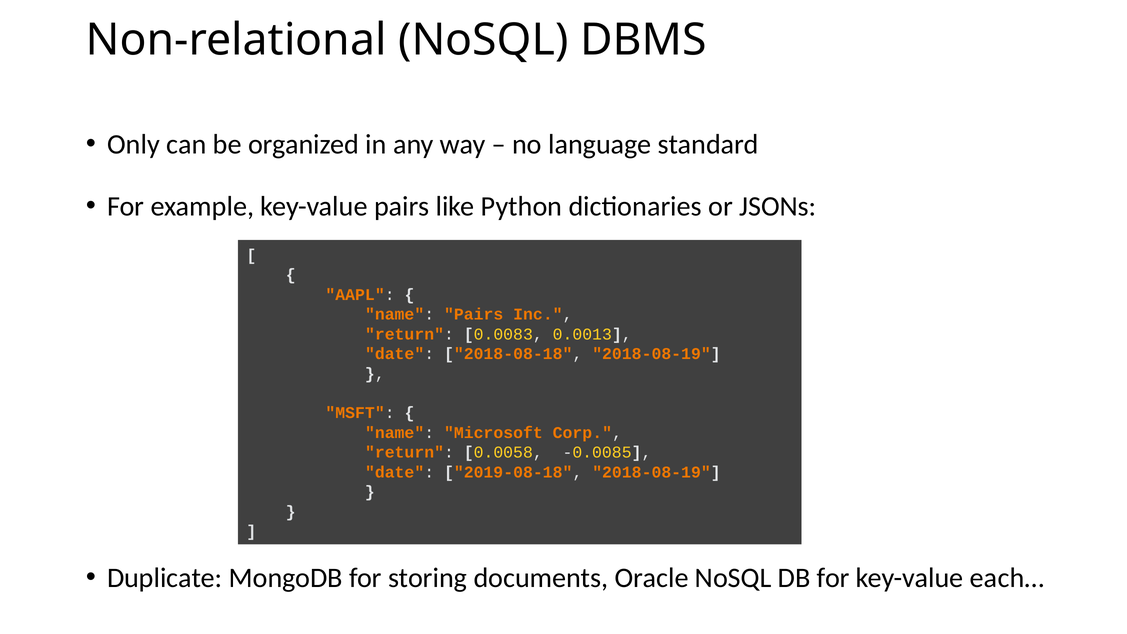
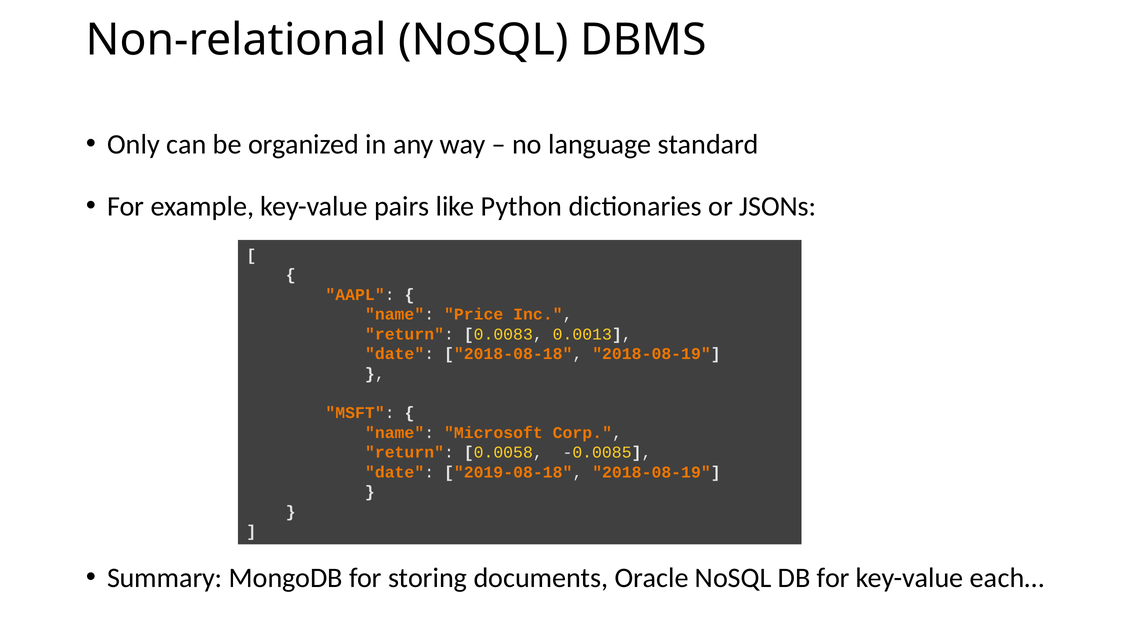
name Pairs: Pairs -> Price (474, 314)
Duplicate: Duplicate -> Summary (165, 578)
